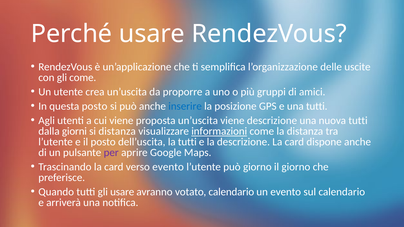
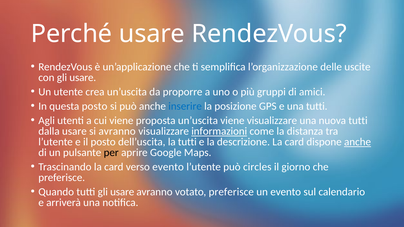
con gli come: come -> usare (83, 78)
viene descrizione: descrizione -> visualizzare (272, 121)
dalla giorni: giorni -> usare (74, 131)
si distanza: distanza -> avranno (117, 131)
anche underline: none -> present (358, 142)
per colour: purple -> black (111, 153)
può giorno: giorno -> circles (257, 167)
votato calendario: calendario -> preferisce (231, 192)
